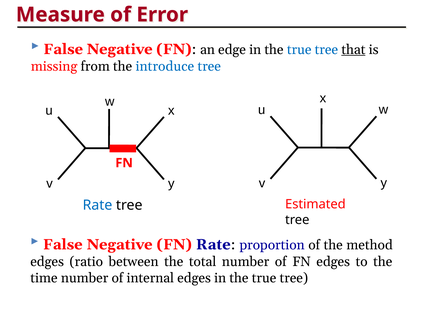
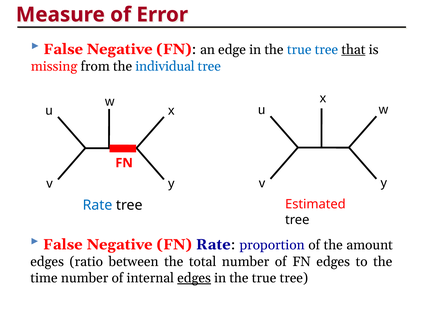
introduce: introduce -> individual (165, 66)
method: method -> amount (370, 245)
edges underline: none -> present (194, 278)
